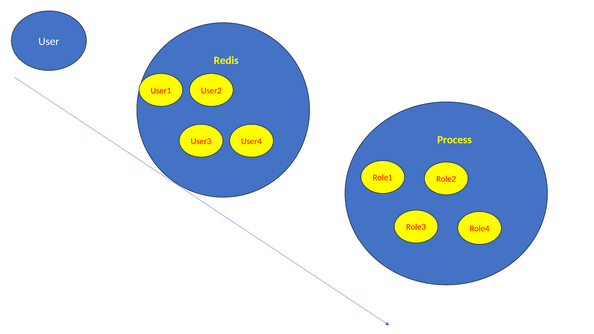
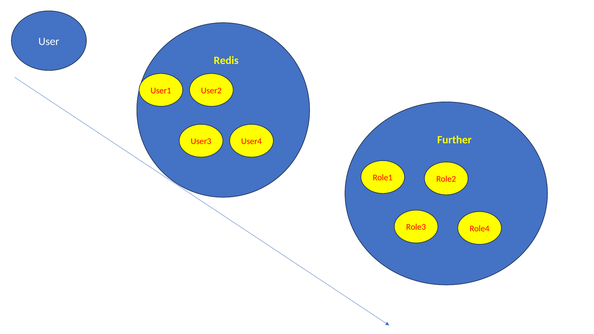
Process: Process -> Further (454, 140)
